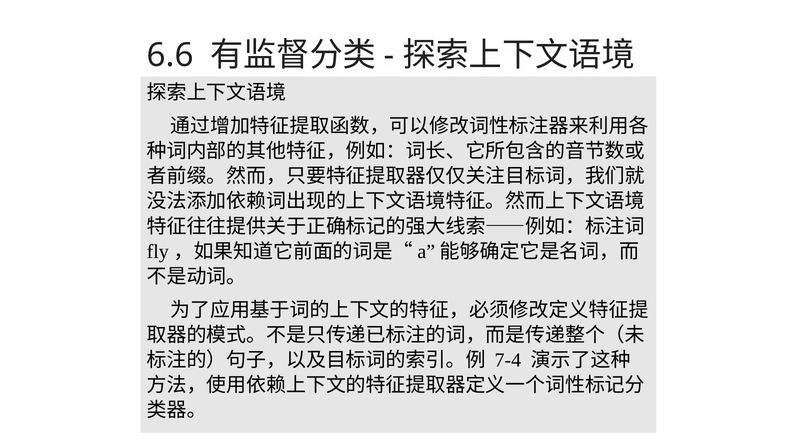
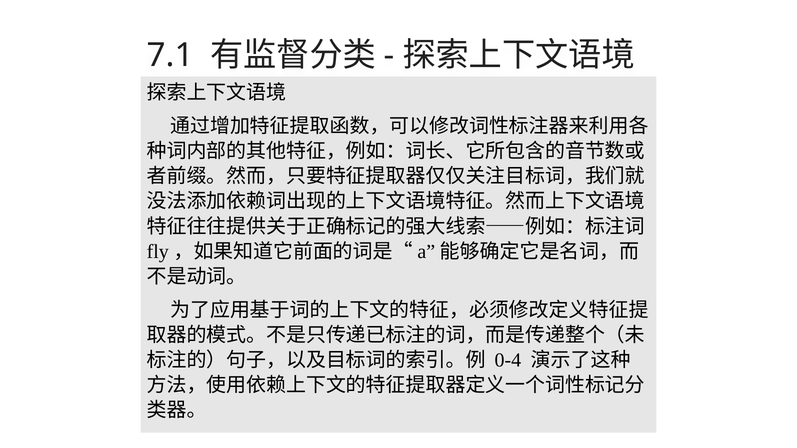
6.6: 6.6 -> 7.1 (170, 55)
7-4: 7-4 -> 0-4 (508, 360)
